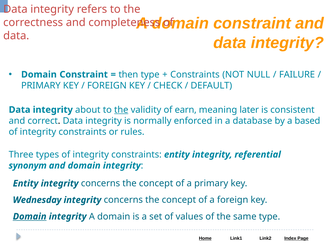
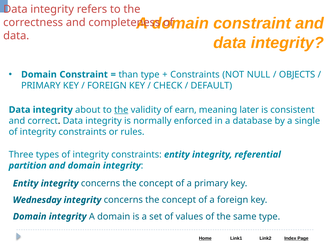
then: then -> than (128, 74)
FAILURE: FAILURE -> OBJECTS (297, 74)
based: based -> single (307, 121)
synonym: synonym -> partition (28, 165)
Domain underline: present -> none (30, 216)
